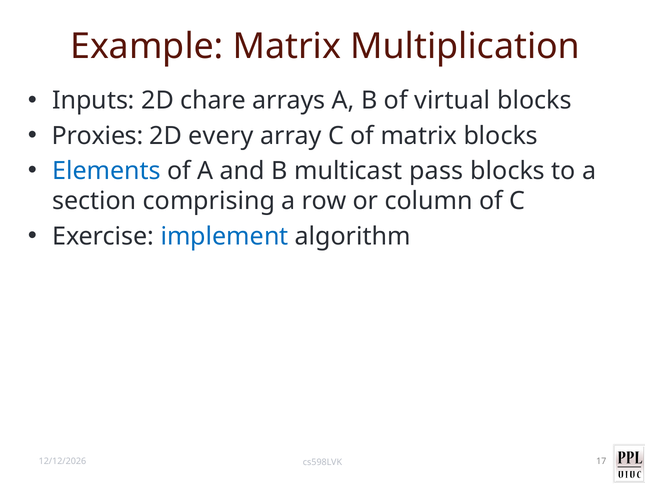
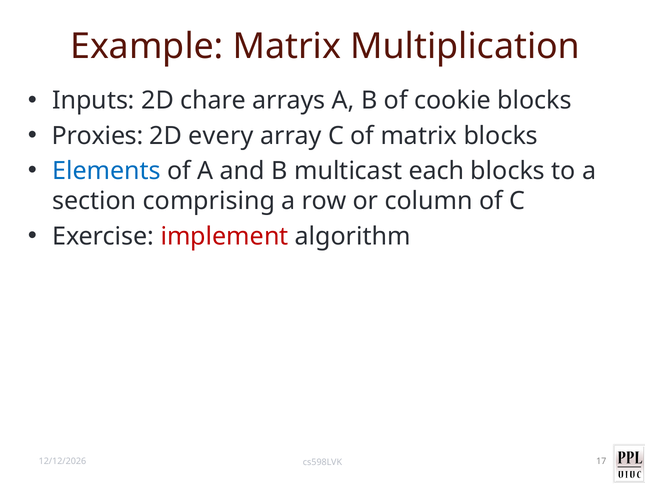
virtual: virtual -> cookie (452, 101)
pass: pass -> each (436, 171)
implement colour: blue -> red (225, 236)
